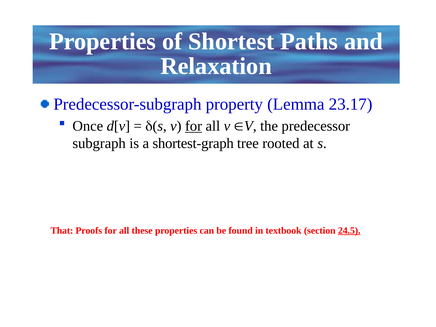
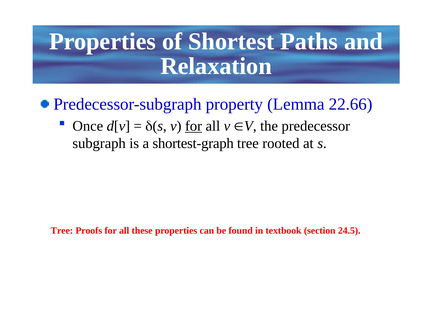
23.17: 23.17 -> 22.66 (351, 104)
That: That -> Tree (62, 230)
24.5 underline: present -> none (349, 230)
